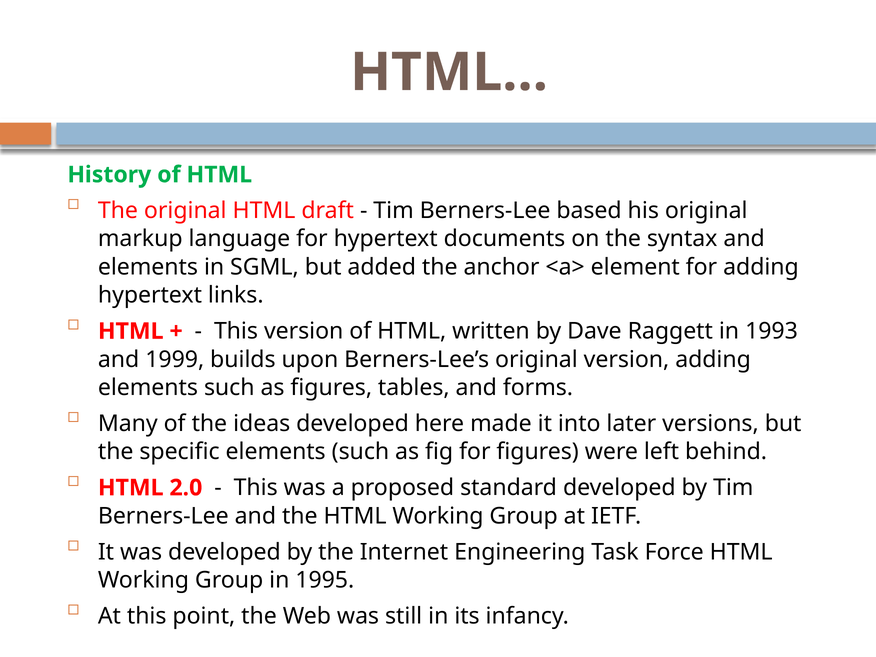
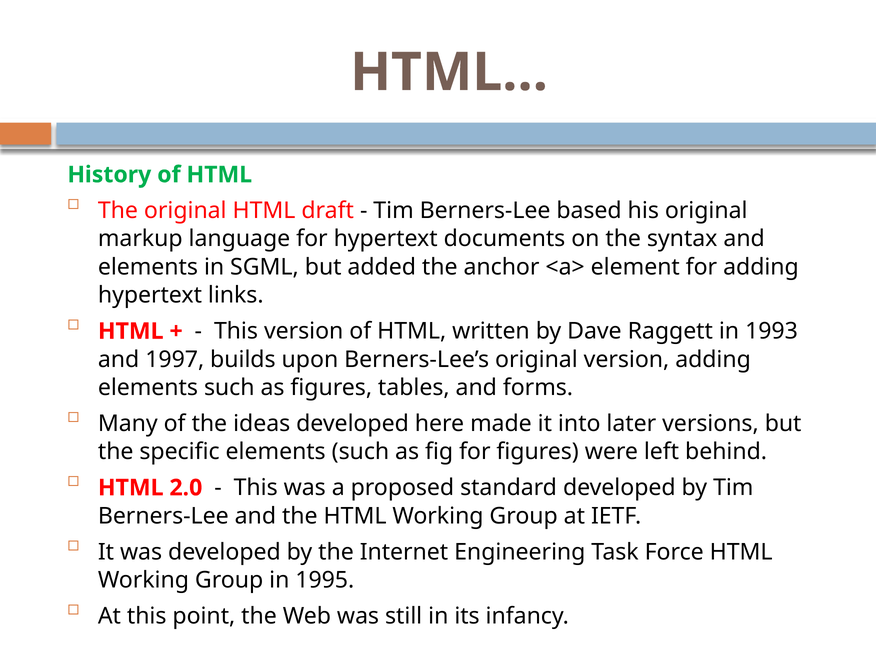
1999: 1999 -> 1997 (175, 359)
